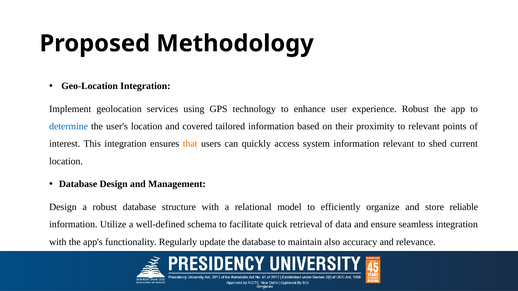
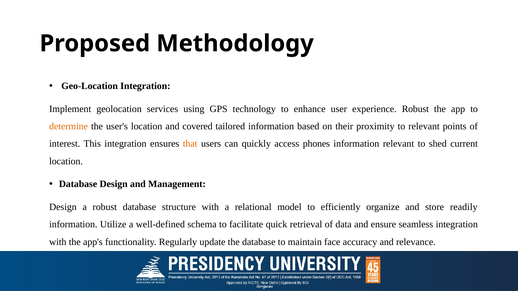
determine colour: blue -> orange (69, 126)
system: system -> phones (316, 144)
reliable: reliable -> readily (464, 207)
also: also -> face (332, 242)
